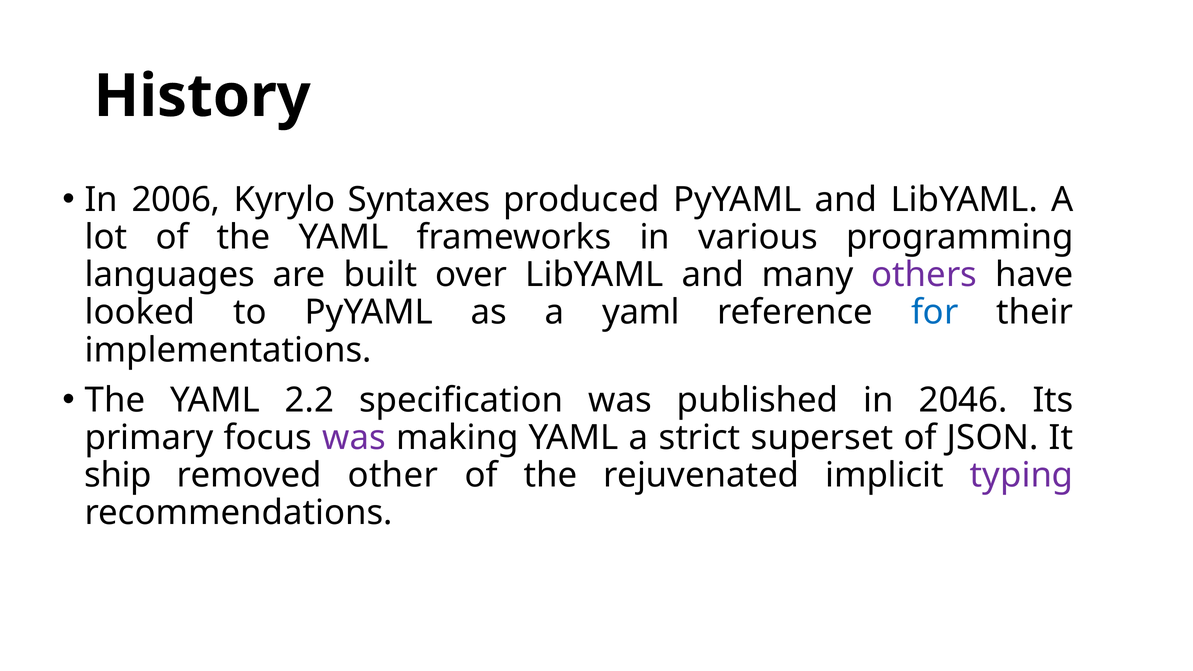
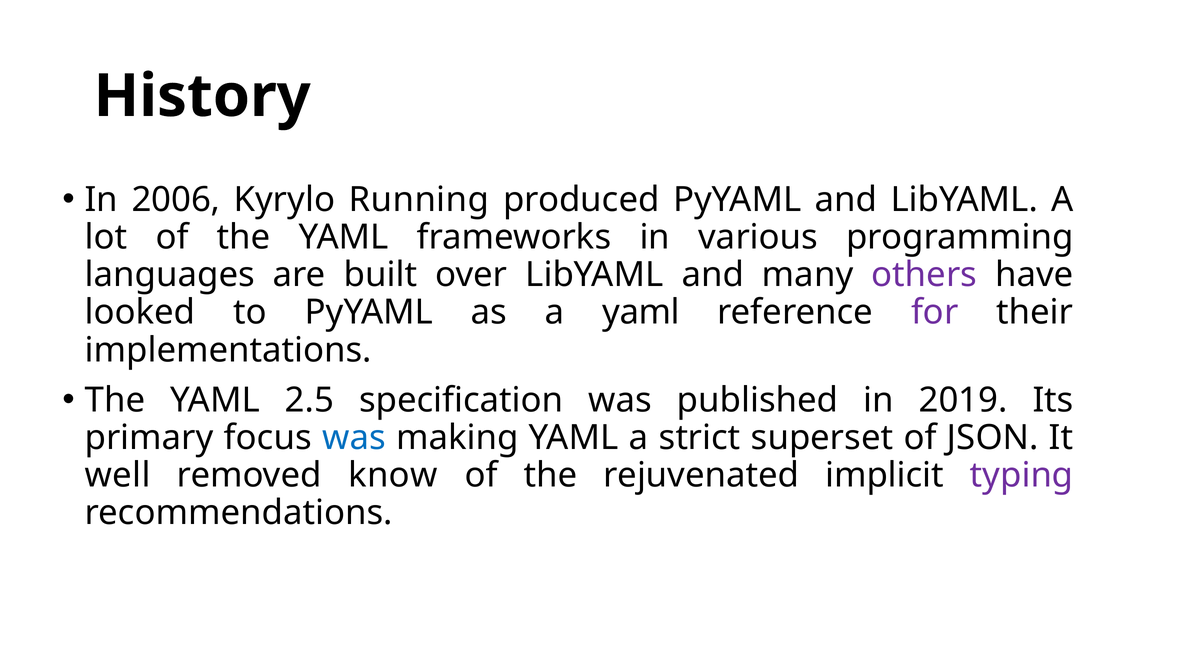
Syntaxes: Syntaxes -> Running (419, 200)
for colour: blue -> purple (935, 313)
2.2: 2.2 -> 2.5 (310, 400)
2046: 2046 -> 2019 (963, 400)
was colour: purple -> blue (354, 438)
ship: ship -> well (118, 475)
other: other -> know (393, 475)
